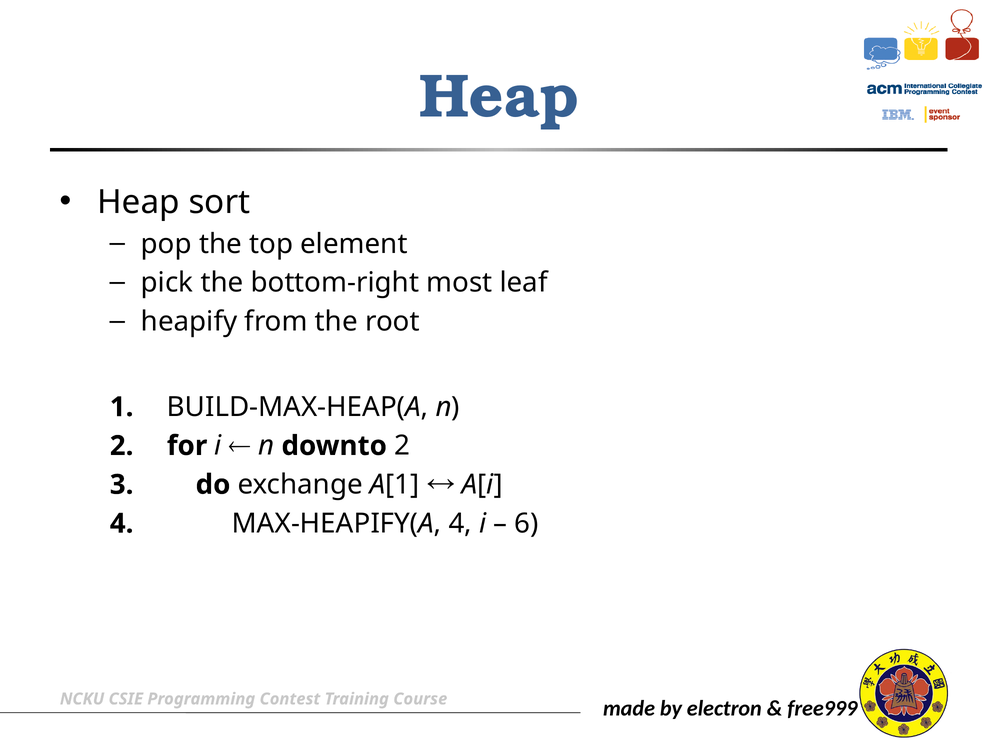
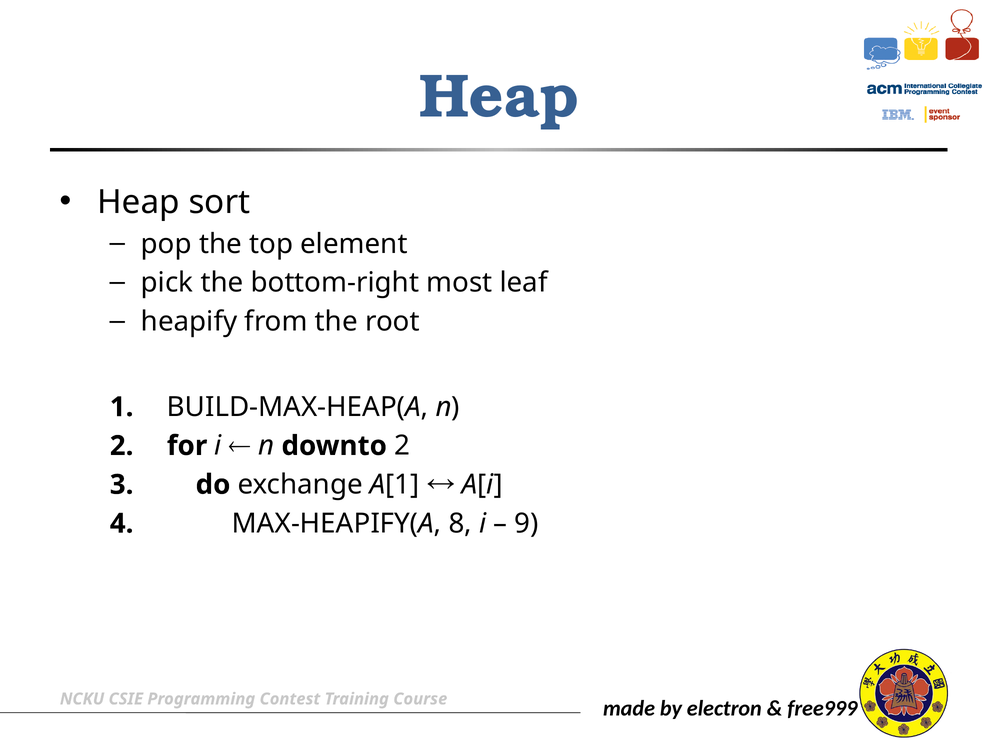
MAX-HEAPIFY(A 4: 4 -> 8 (460, 523)
6: 6 -> 9 (527, 523)
